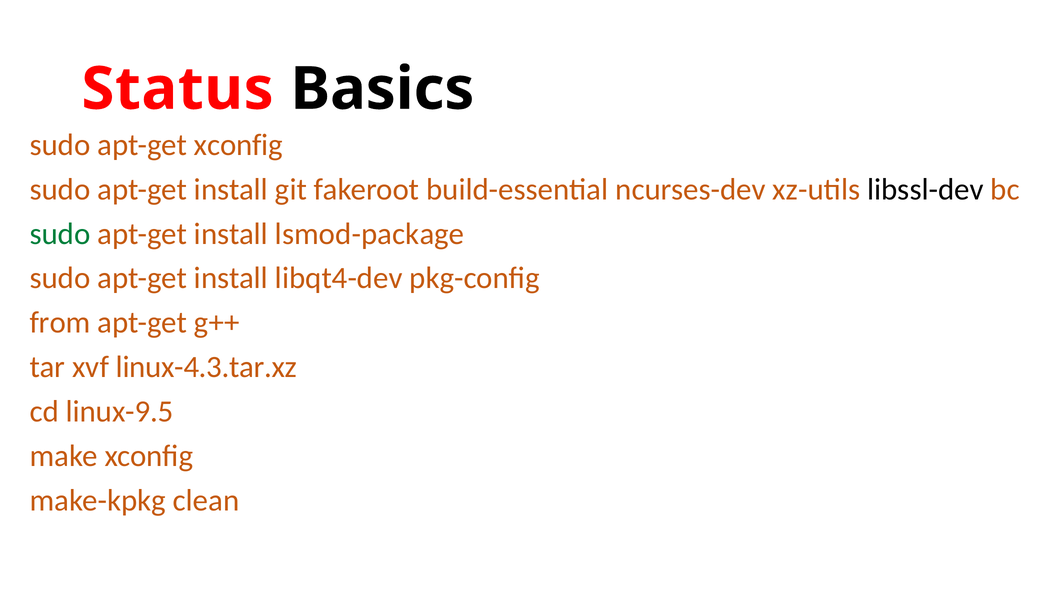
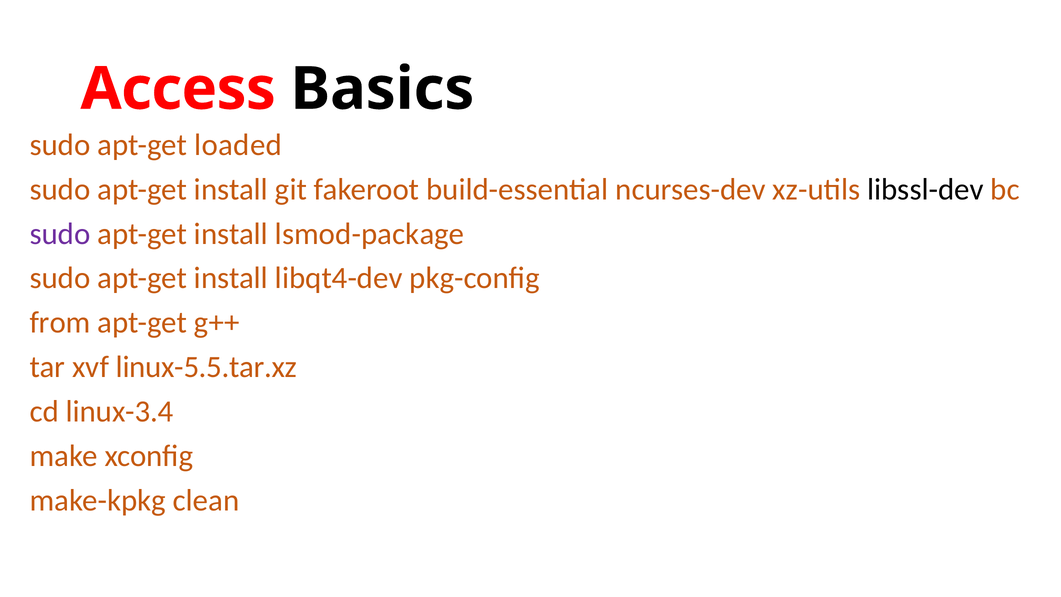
Status: Status -> Access (178, 89)
apt-get xconfig: xconfig -> loaded (238, 145)
sudo colour: green -> purple (60, 234)
linux-4.3.tar.xz: linux-4.3.tar.xz -> linux-5.5.tar.xz (206, 367)
linux-9.5: linux-9.5 -> linux-3.4 (120, 411)
